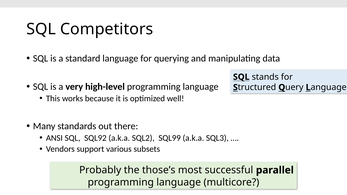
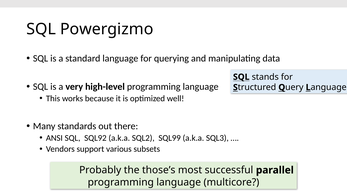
Competitors: Competitors -> Powergizmo (107, 29)
